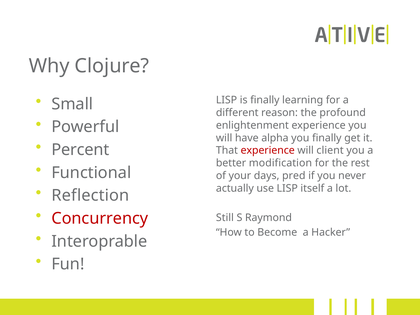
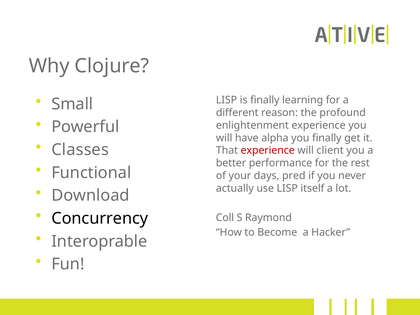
Percent: Percent -> Classes (80, 150)
modification: modification -> performance (281, 163)
Reflection: Reflection -> Download (91, 196)
Concurrency colour: red -> black (100, 218)
Still: Still -> Coll (225, 218)
